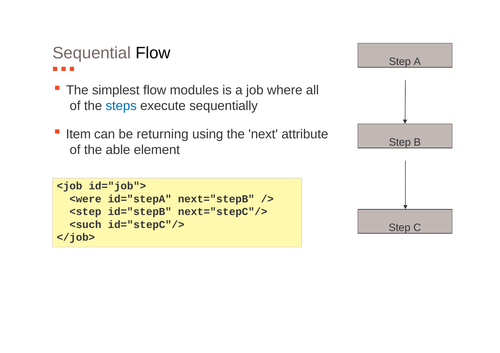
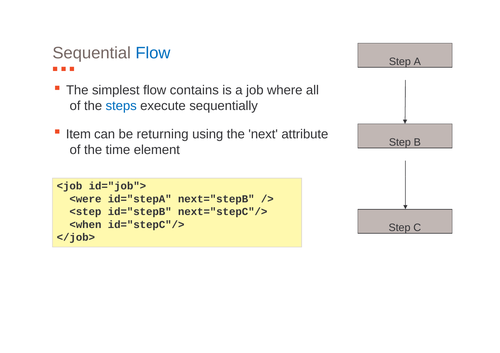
Flow colour: black -> blue (153, 53)
modules: modules -> contains (194, 90)
able: able -> time (118, 150)
<such: <such -> <when (85, 225)
